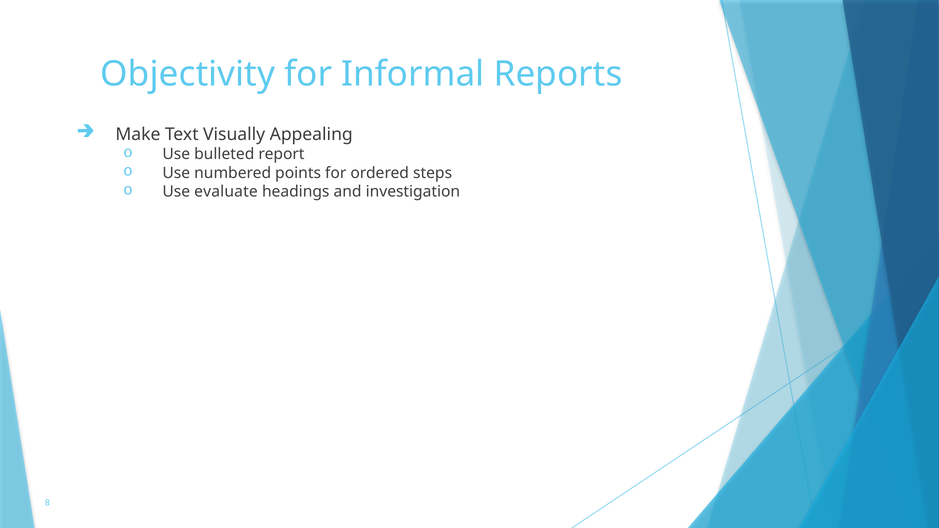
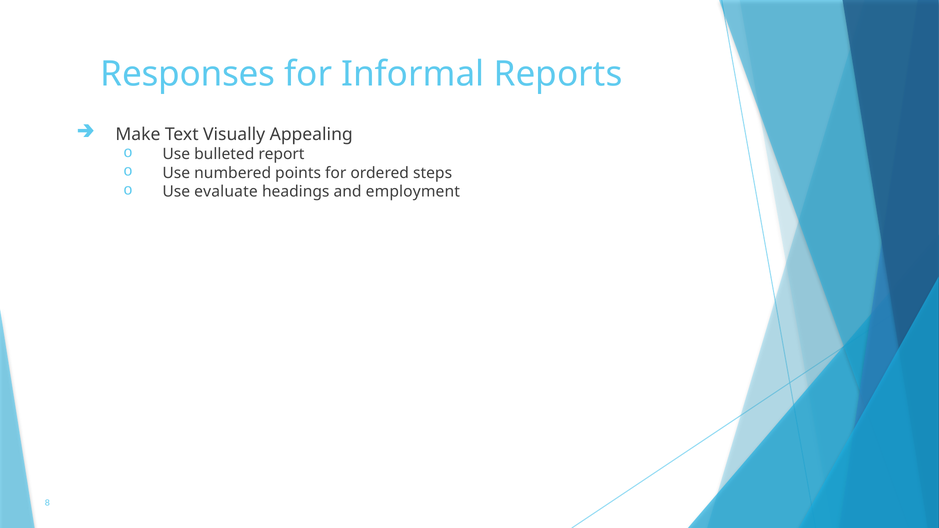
Objectivity: Objectivity -> Responses (188, 74)
investigation: investigation -> employment (413, 192)
